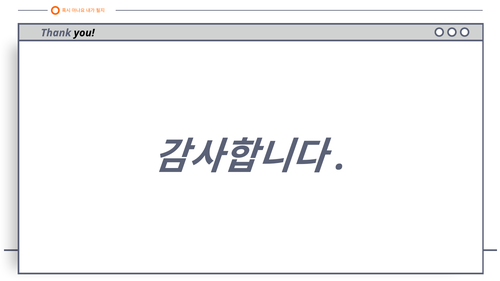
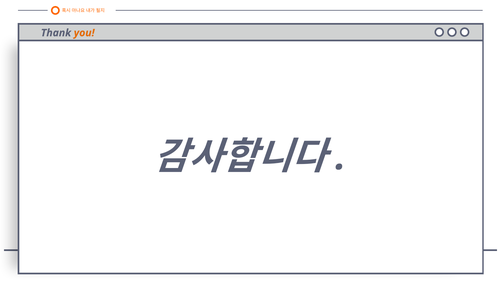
you colour: black -> orange (84, 33)
